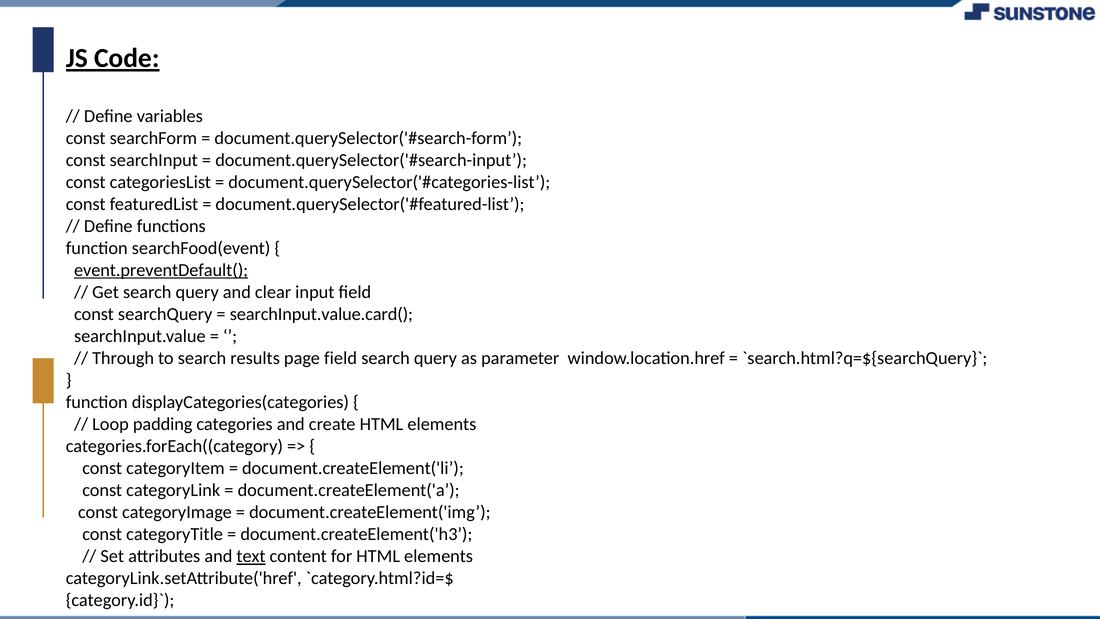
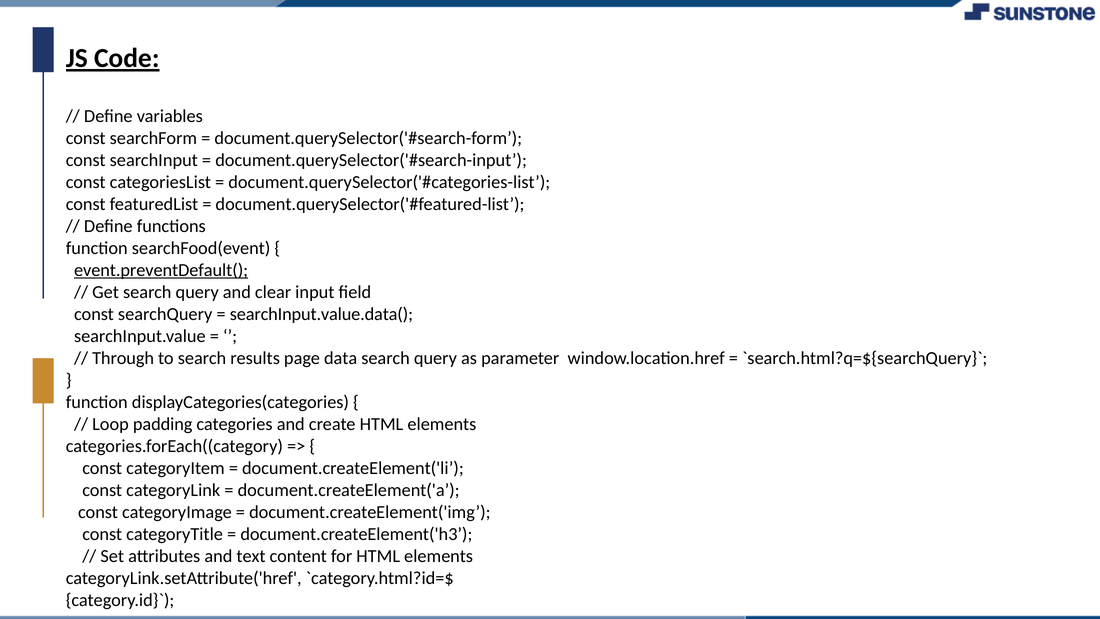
searchInput.value.card(: searchInput.value.card( -> searchInput.value.data( (321, 314)
page field: field -> data (341, 358)
text underline: present -> none (251, 556)
